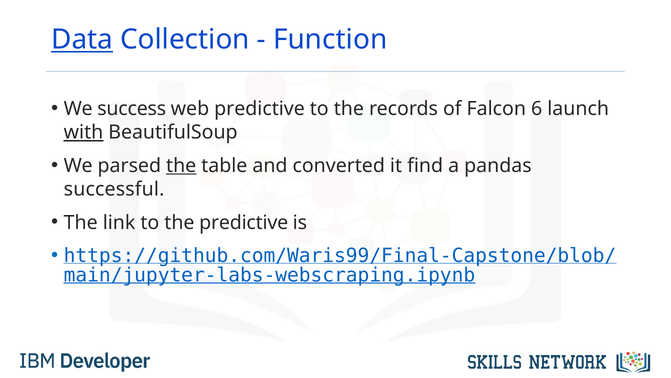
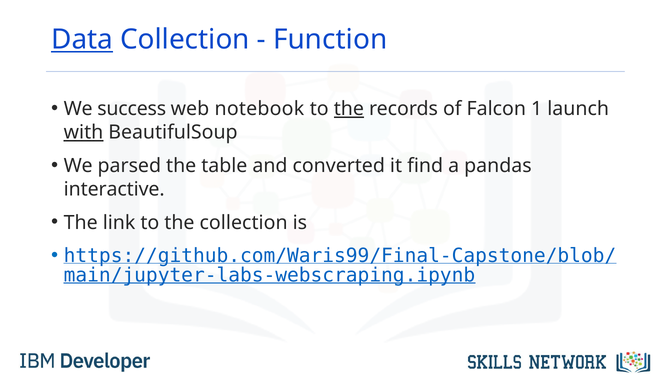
web predictive: predictive -> notebook (259, 109)
the underline: none -> present (349, 109)
6: 6 -> 1 (537, 109)
the underline: present -> none (181, 165)
successful: successful -> interactive (114, 189)
the predictive: predictive -> collection (244, 222)
